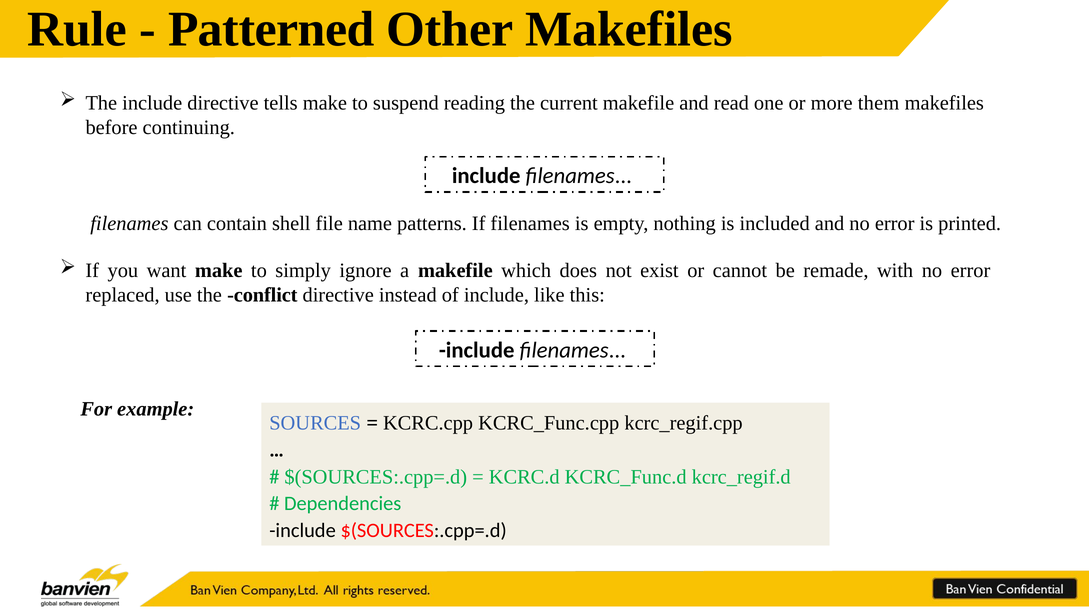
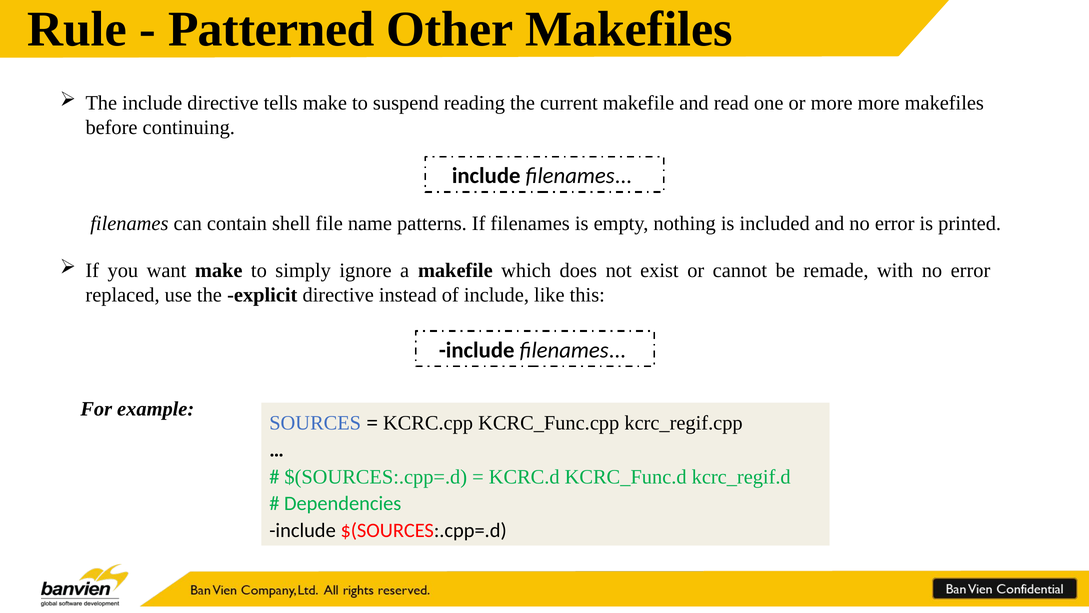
more them: them -> more (879, 103)
conflict: conflict -> explicit (262, 295)
